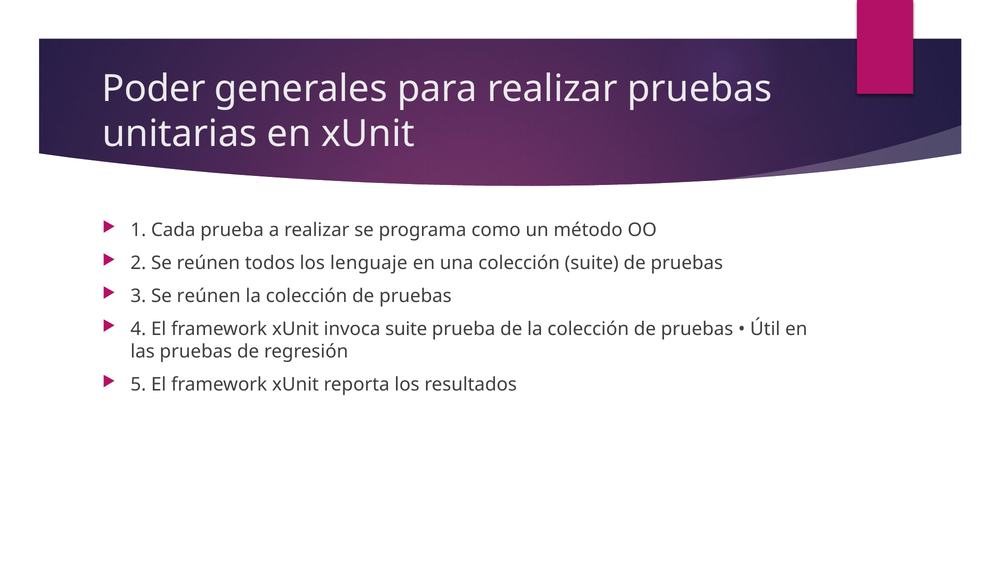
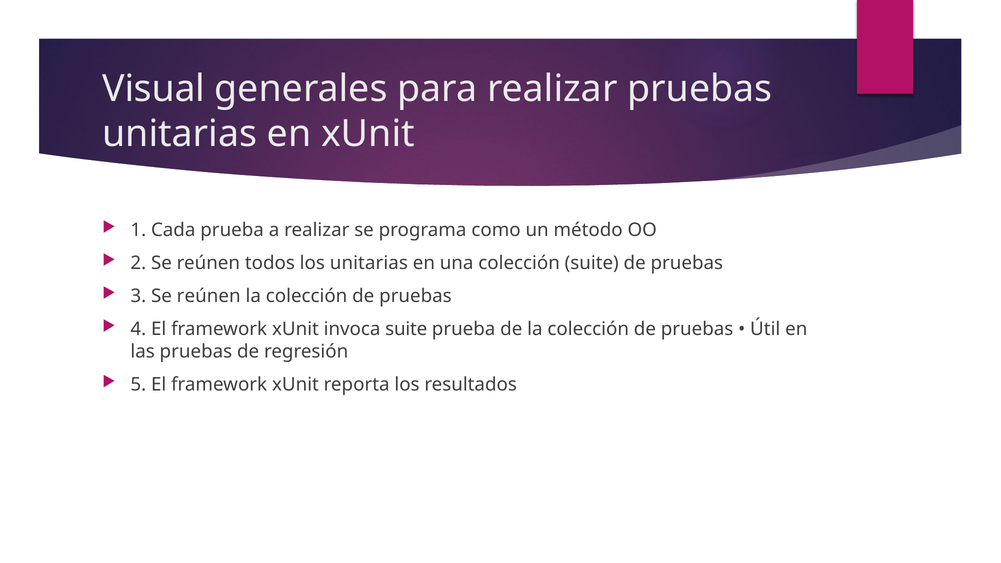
Poder: Poder -> Visual (154, 89)
los lenguaje: lenguaje -> unitarias (369, 263)
